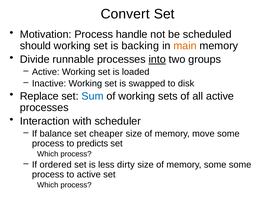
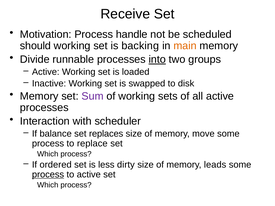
Convert: Convert -> Receive (125, 14)
Replace: Replace -> Memory (39, 96)
Sum colour: blue -> purple (93, 96)
cheaper: cheaper -> replaces (106, 134)
predicts: predicts -> replace (92, 144)
memory some: some -> leads (215, 165)
process underline: none -> present (48, 175)
